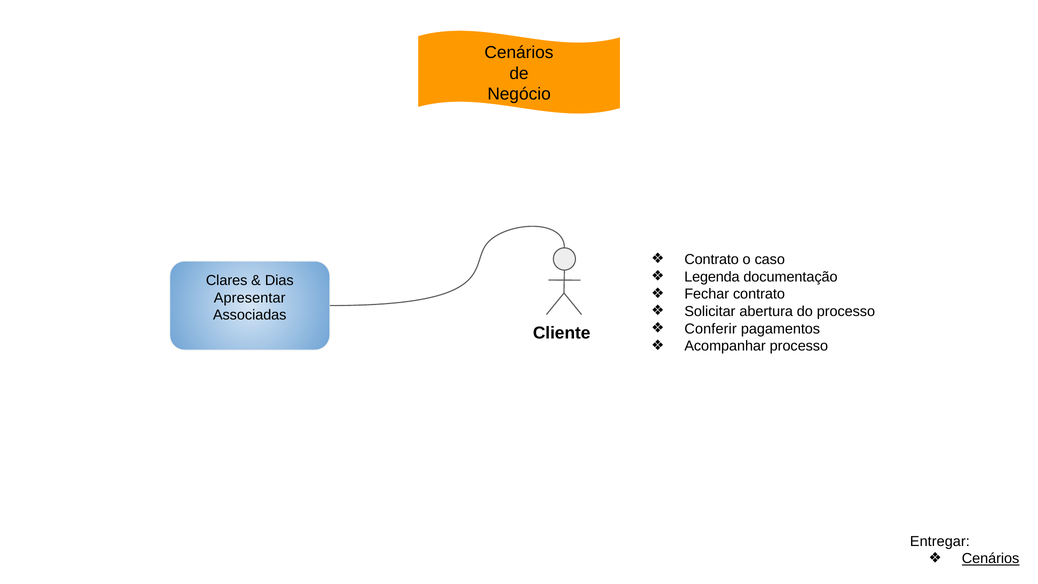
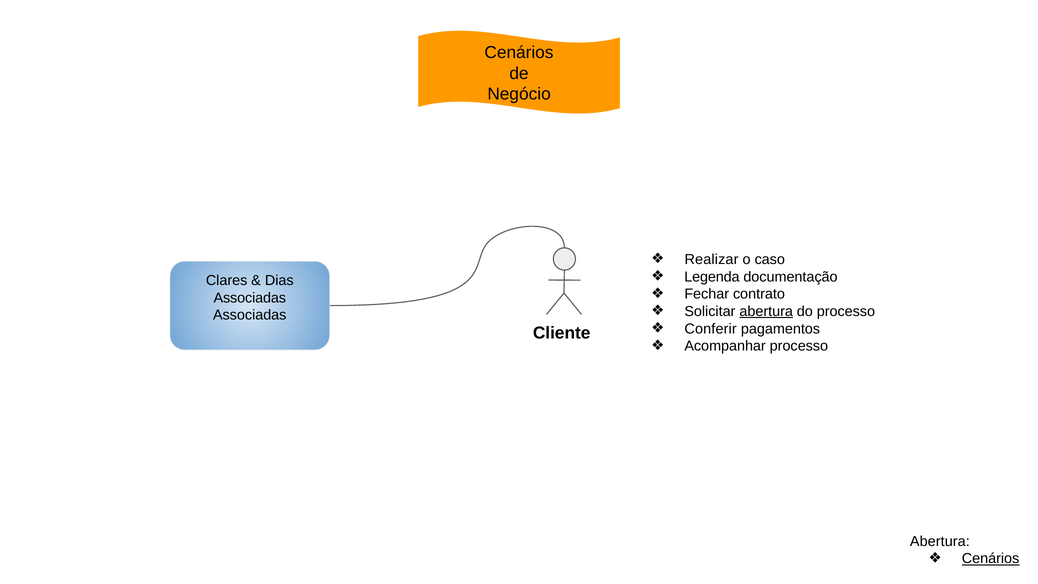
Contrato: Contrato -> Realizar (712, 259)
Apresentar: Apresentar -> Associadas (250, 298)
abertura underline: none -> present (766, 311)
Entregar: Entregar -> Abertura (940, 541)
